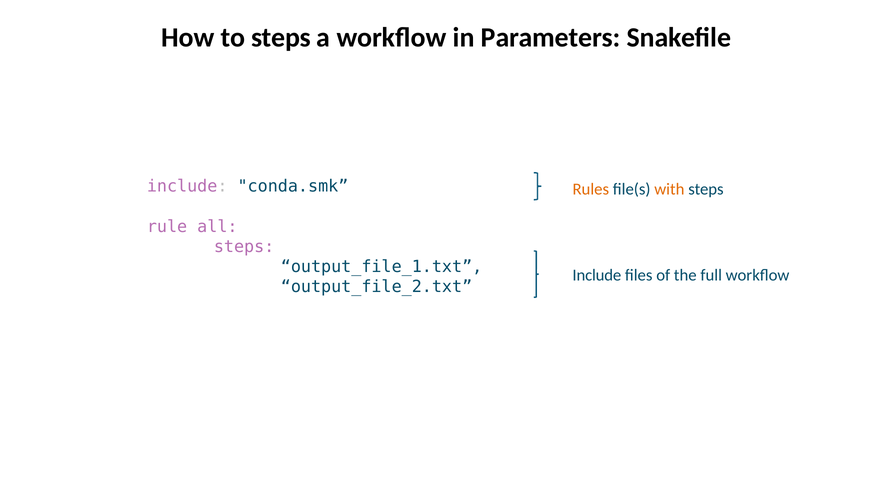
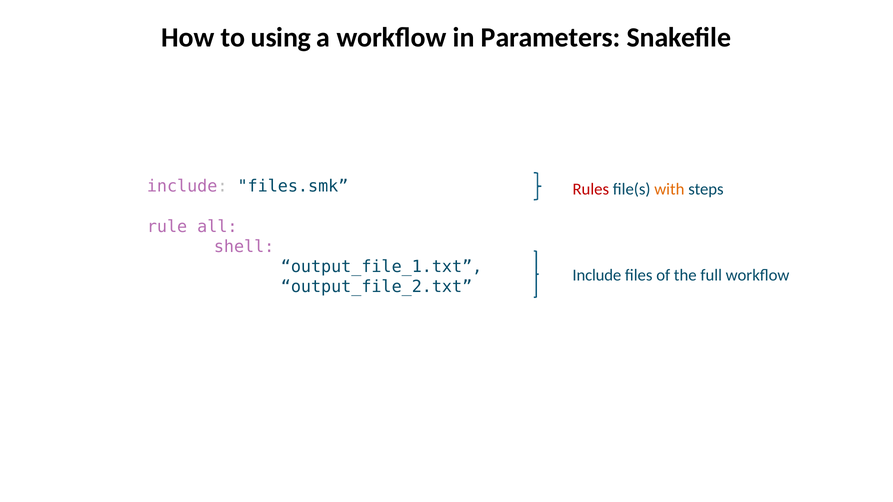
to steps: steps -> using (281, 38)
conda.smk: conda.smk -> files.smk (293, 186)
Rules colour: orange -> red (591, 189)
steps: steps -> shell (244, 247)
